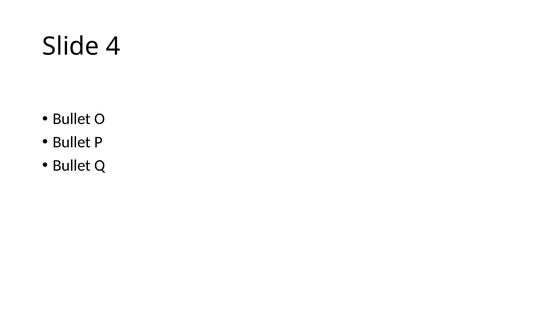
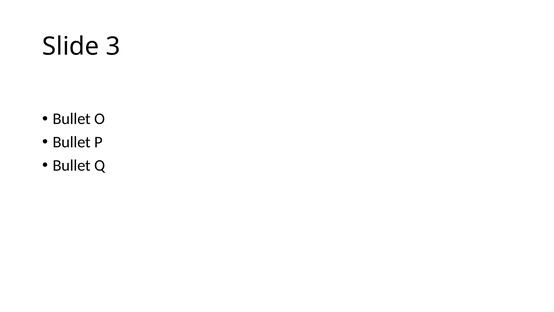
4: 4 -> 3 (113, 47)
